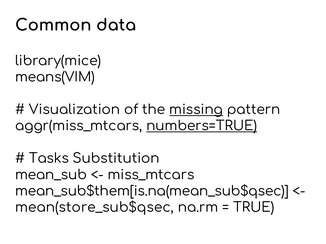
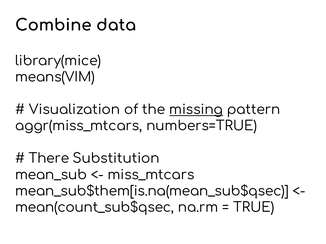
Common: Common -> Combine (53, 25)
numbers=TRUE underline: present -> none (202, 126)
Tasks: Tasks -> There (49, 159)
mean(store_sub$qsec: mean(store_sub$qsec -> mean(count_sub$qsec (95, 208)
